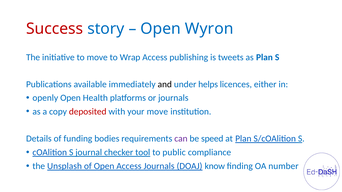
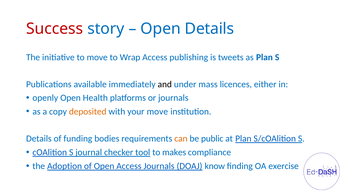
Open Wyron: Wyron -> Details (209, 29)
helps: helps -> mass (208, 85)
deposited colour: red -> orange (88, 112)
can colour: purple -> orange (181, 139)
speed: speed -> public (212, 139)
public: public -> makes (174, 153)
Unsplash: Unsplash -> Adoption (65, 166)
number: number -> exercise (284, 166)
